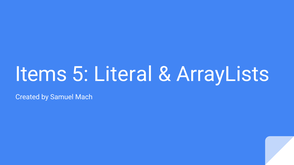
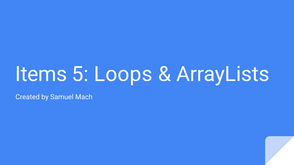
Literal: Literal -> Loops (123, 74)
